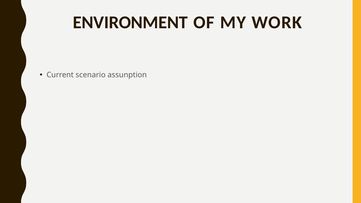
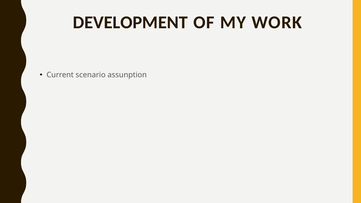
ENVIRONMENT: ENVIRONMENT -> DEVELOPMENT (130, 22)
